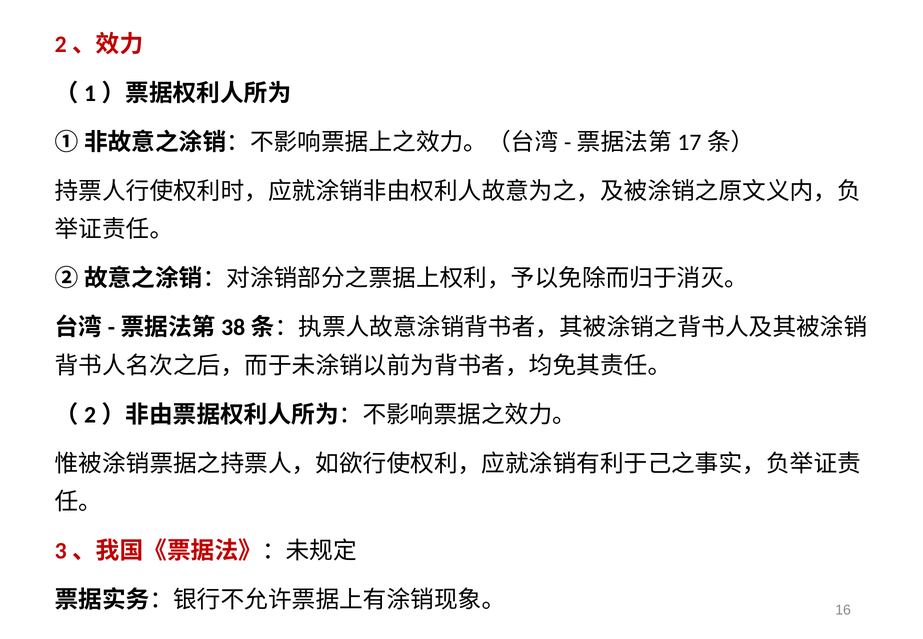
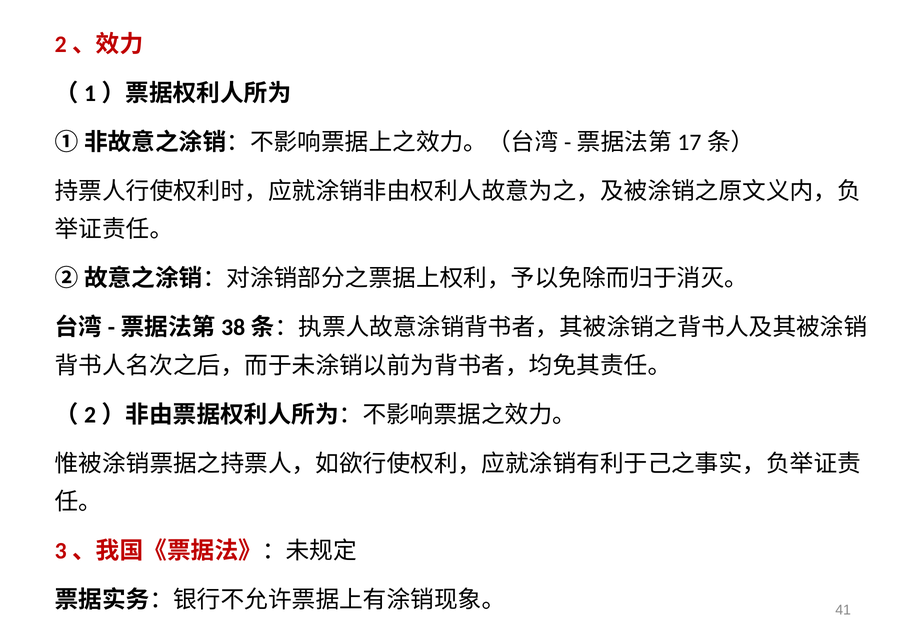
16: 16 -> 41 (843, 610)
